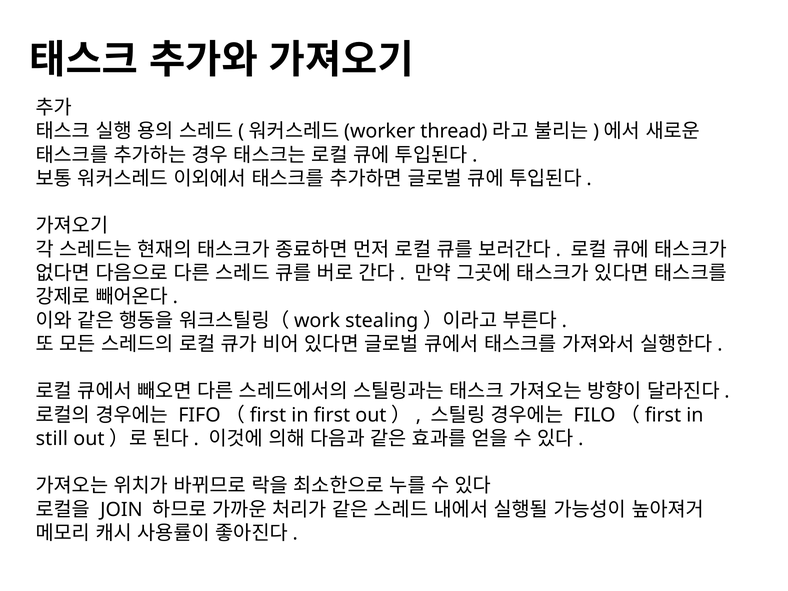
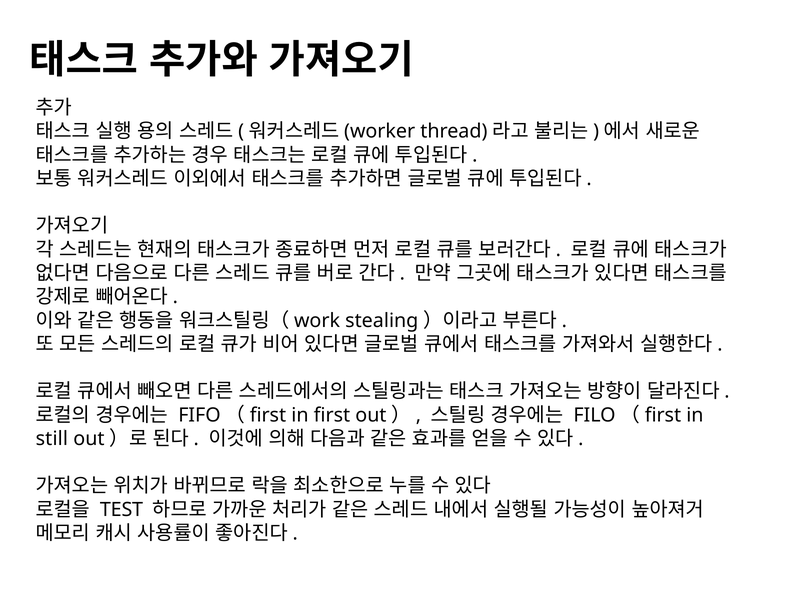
JOIN: JOIN -> TEST (122, 510)
